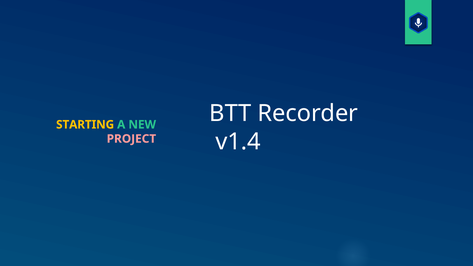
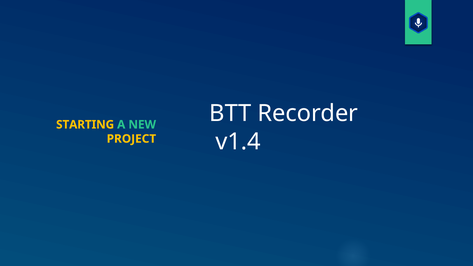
PROJECT colour: pink -> yellow (131, 139)
